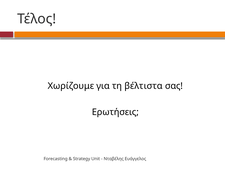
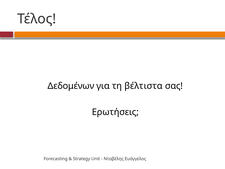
Χωρίζουμε: Χωρίζουμε -> Δεδομένων (71, 86)
